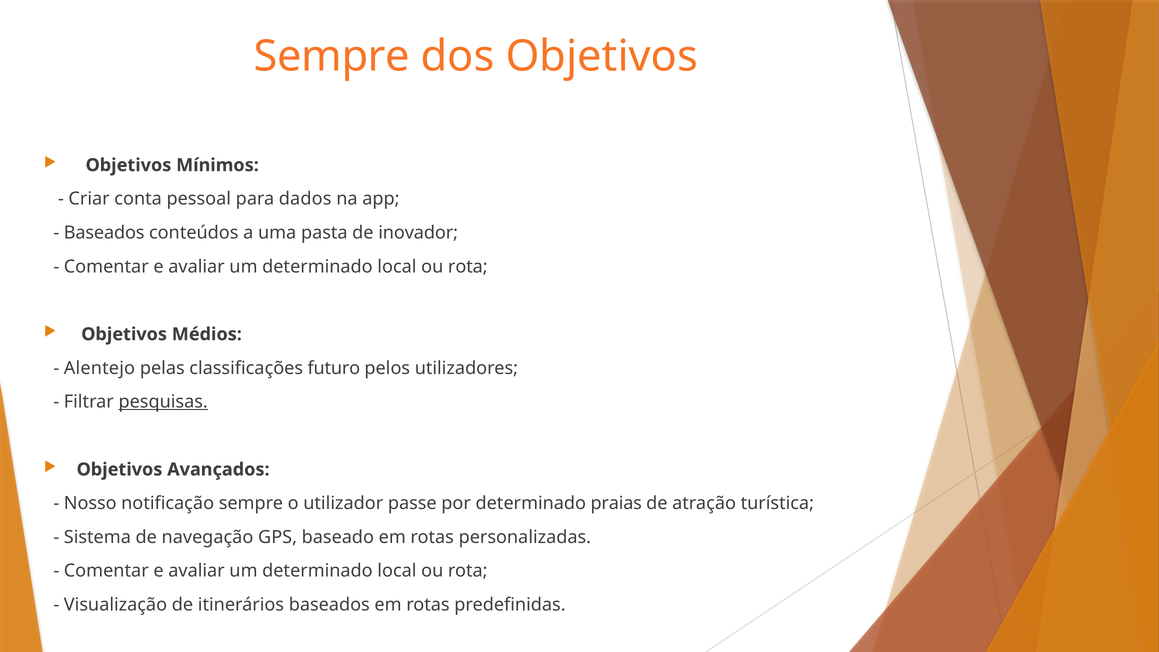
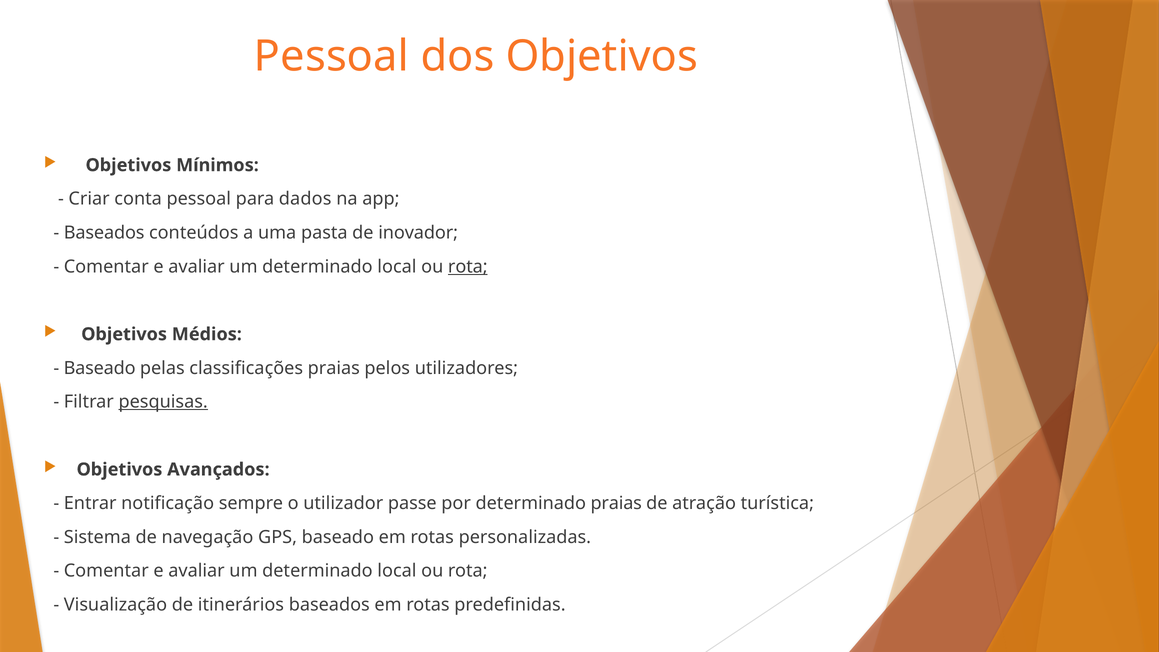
Sempre: Sempre -> Pessoal (332, 57)
rota underline: none -> present (468, 267)
Alentejo: Alentejo -> Baseado (100, 368)
classificações futuro: futuro -> praias (334, 368)
Nosso: Nosso -> Entrar (90, 503)
